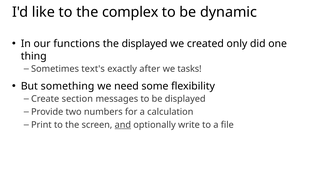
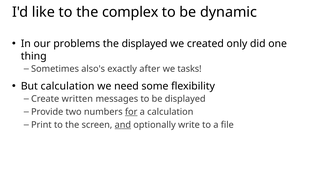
functions: functions -> problems (77, 44)
text's: text's -> also's (93, 69)
But something: something -> calculation (68, 86)
section: section -> written (77, 99)
for underline: none -> present (131, 112)
